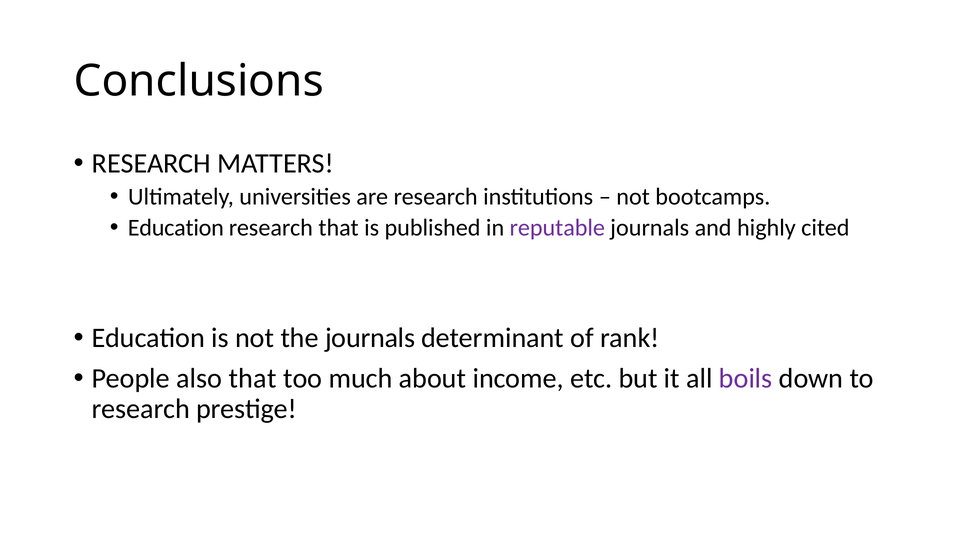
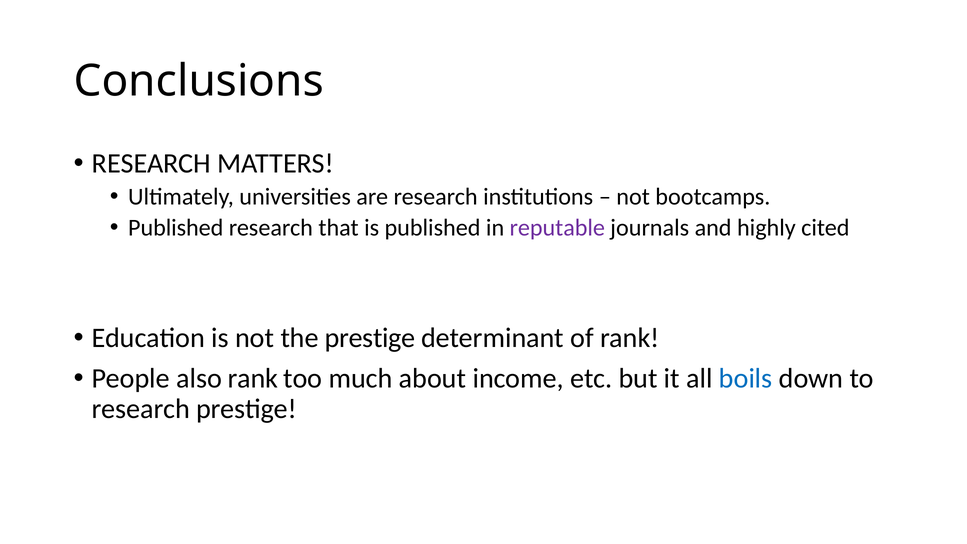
Education: Education -> Published (176, 228)
the journals: journals -> prestige (370, 338)
also that: that -> rank (253, 378)
boils colour: purple -> blue (746, 378)
